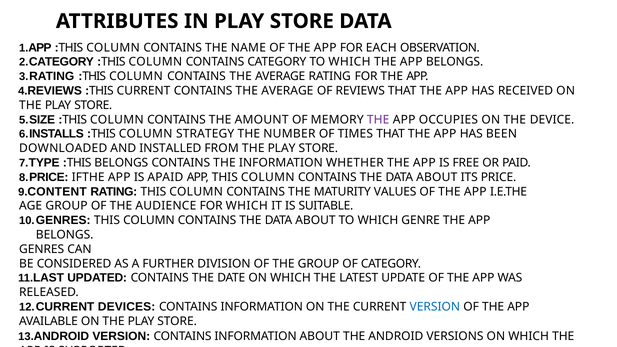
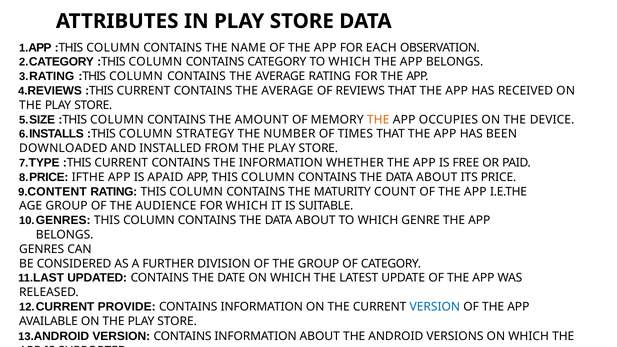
THE colour: purple -> orange (378, 120)
BELONGS: BELONGS -> CURRENT (121, 163)
VALUES: VALUES -> COUNT (395, 192)
DEVICES: DEVICES -> PROVIDE (127, 307)
